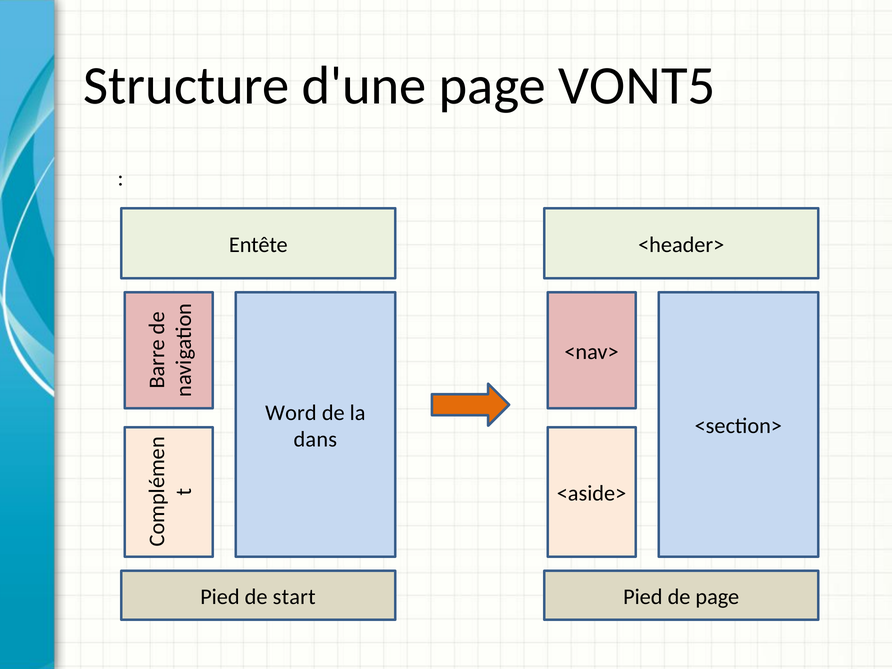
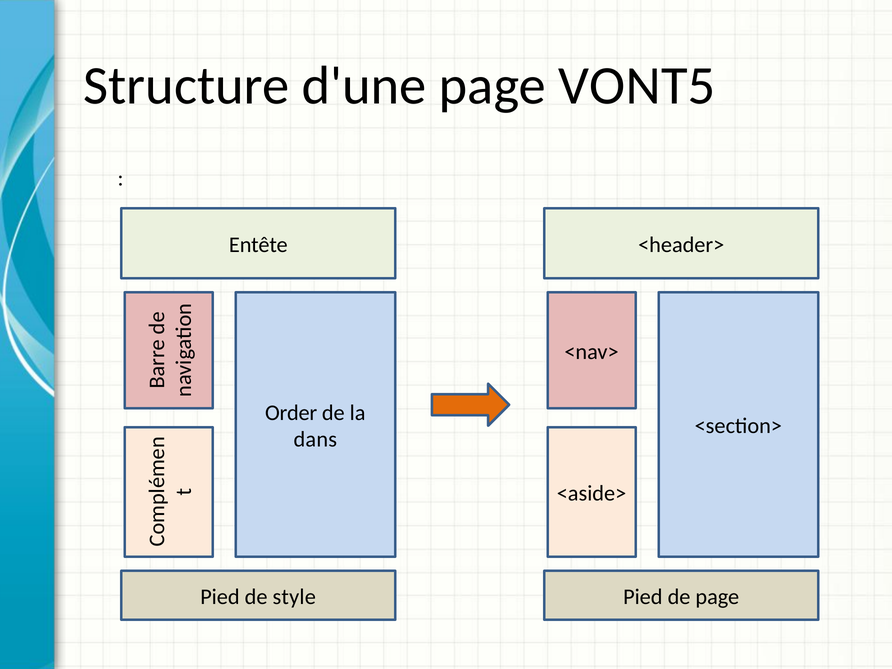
Word: Word -> Order (291, 413)
start: start -> style (294, 597)
